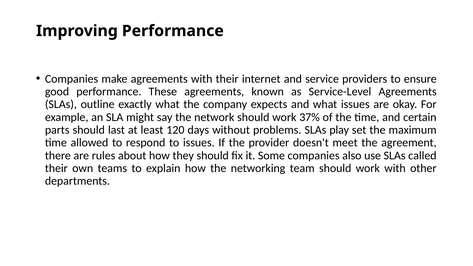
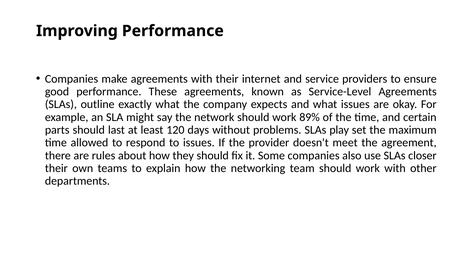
37%: 37% -> 89% (310, 117)
called: called -> closer (422, 156)
